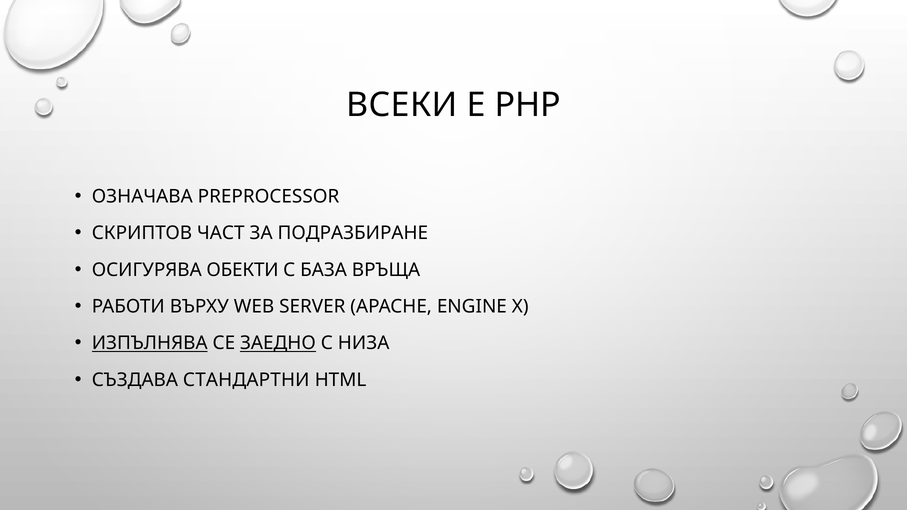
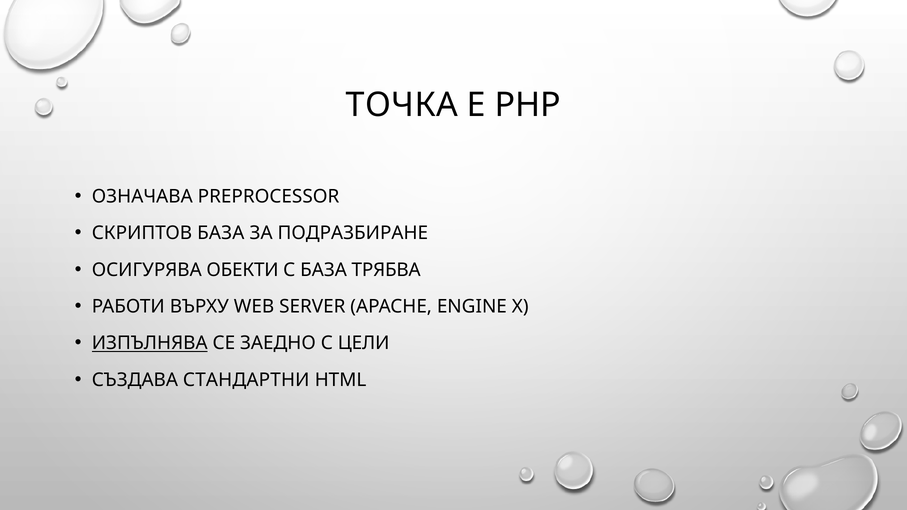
ВСЕКИ: ВСЕКИ -> ТОЧКА (402, 105)
СКРИПТОВ ЧАСТ: ЧАСТ -> БАЗА (221, 233)
ВРЪЩА: ВРЪЩА -> ТРЯБВА (386, 270)
ЗАЕДНО underline: present -> none (278, 343)
НИЗА: НИЗА -> ЦЕЛИ (364, 343)
